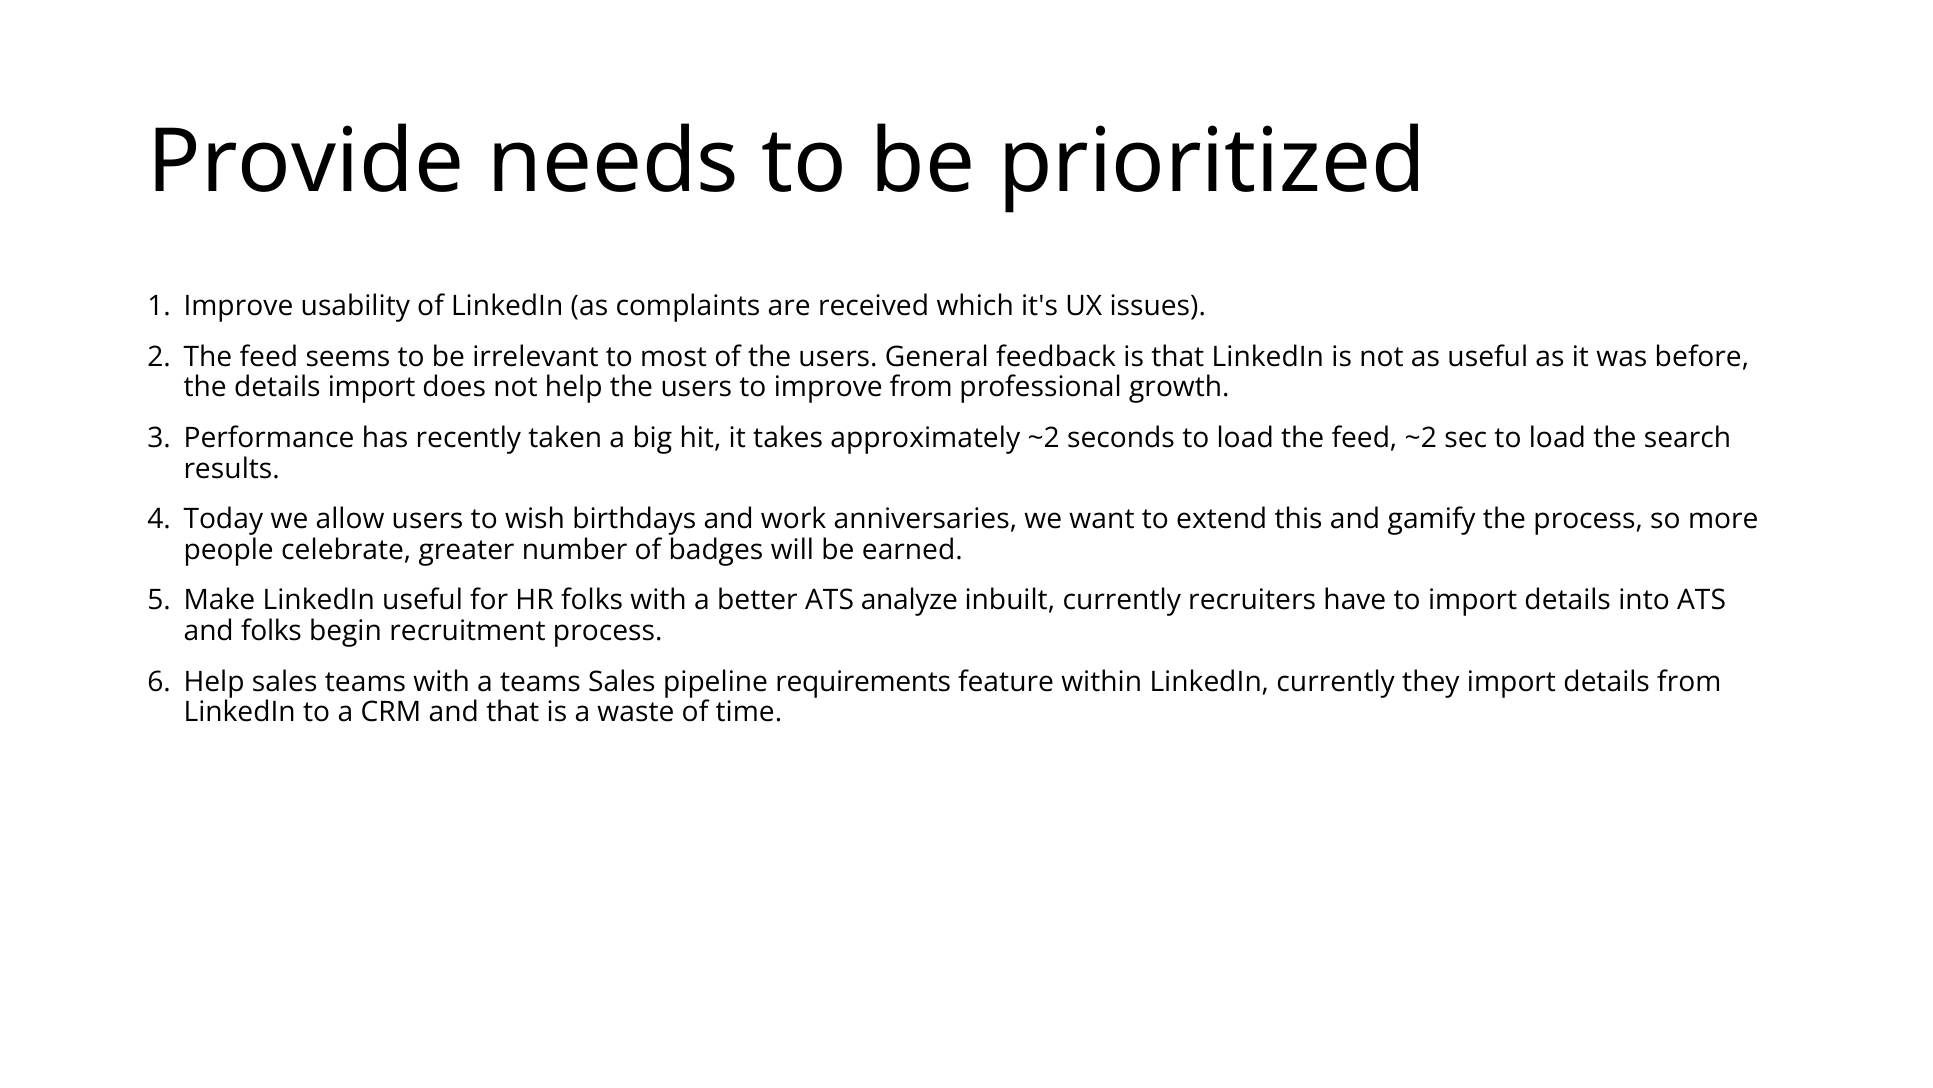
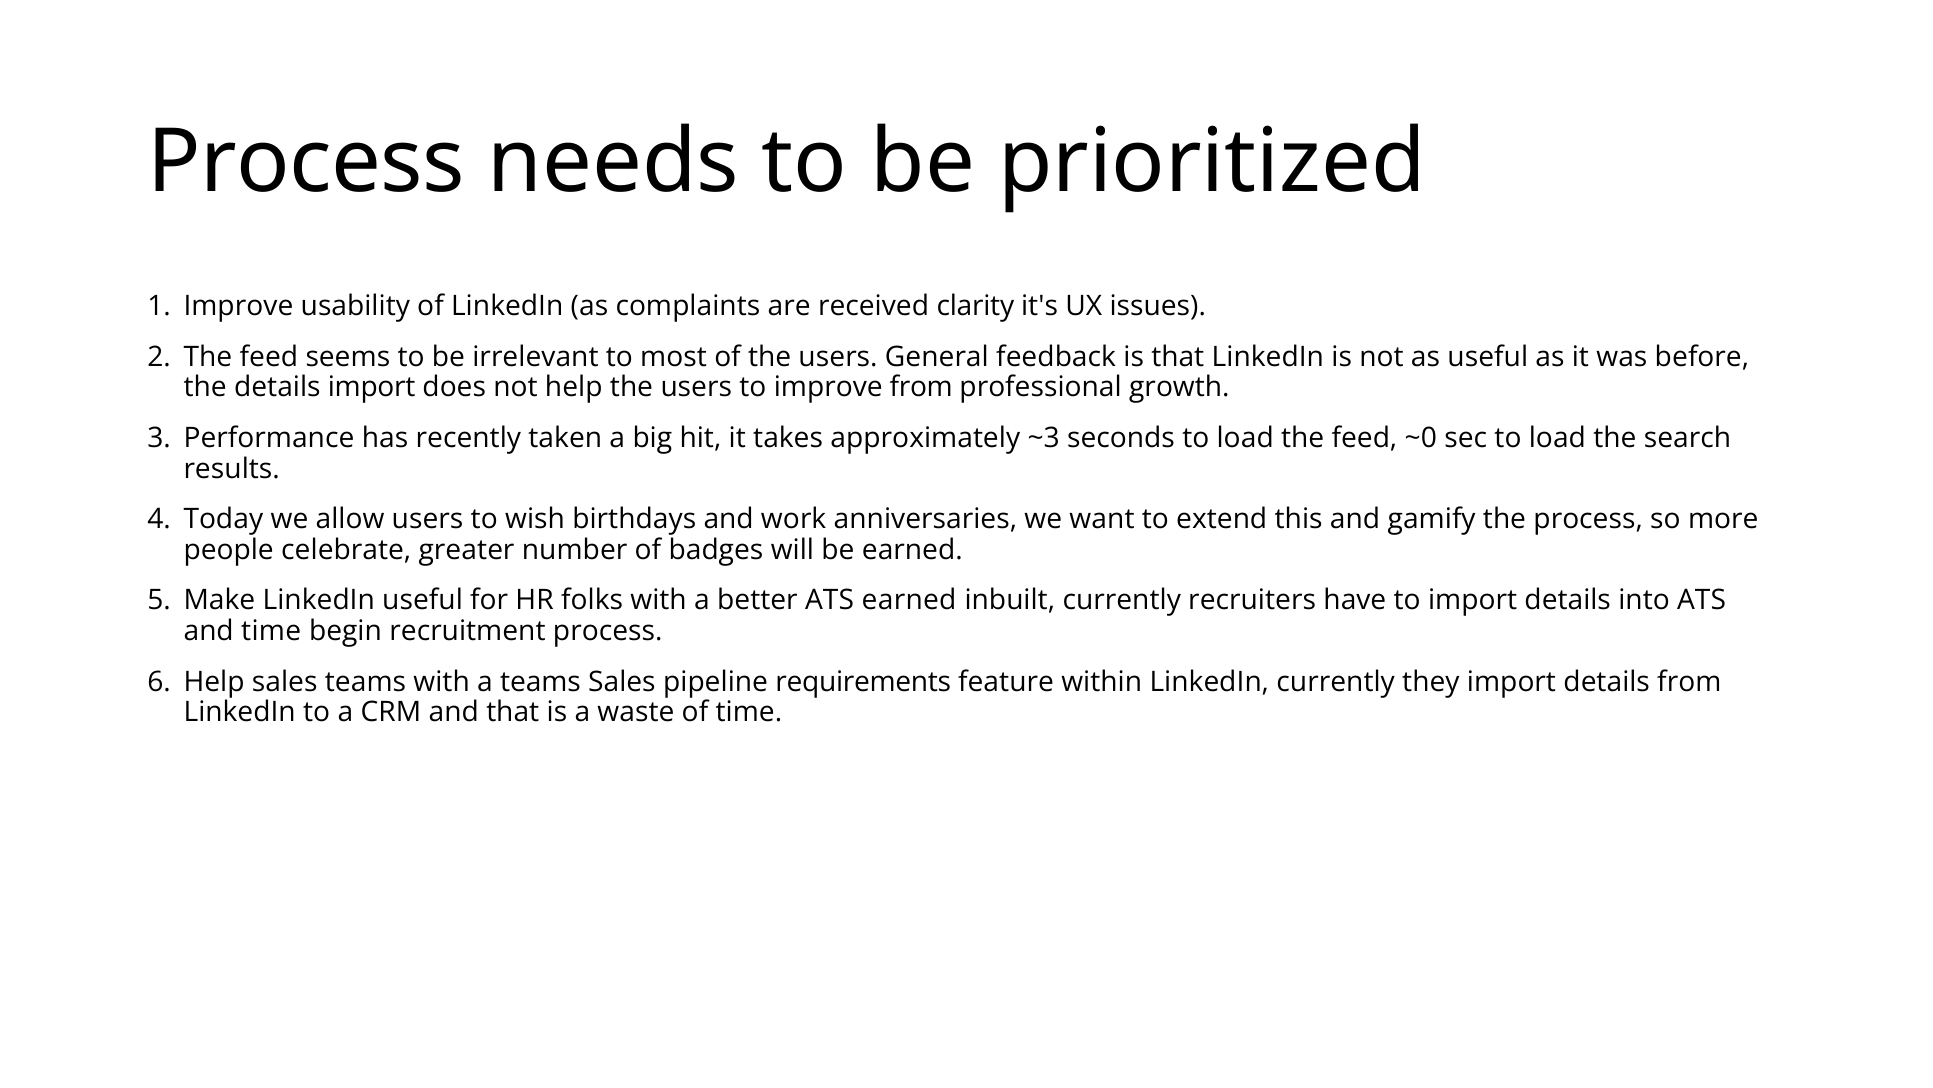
Provide: Provide -> Process (306, 162)
which: which -> clarity (975, 306)
approximately ~2: ~2 -> ~3 (1044, 438)
feed ~2: ~2 -> ~0 (1421, 438)
ATS analyze: analyze -> earned (909, 600)
and folks: folks -> time (271, 631)
